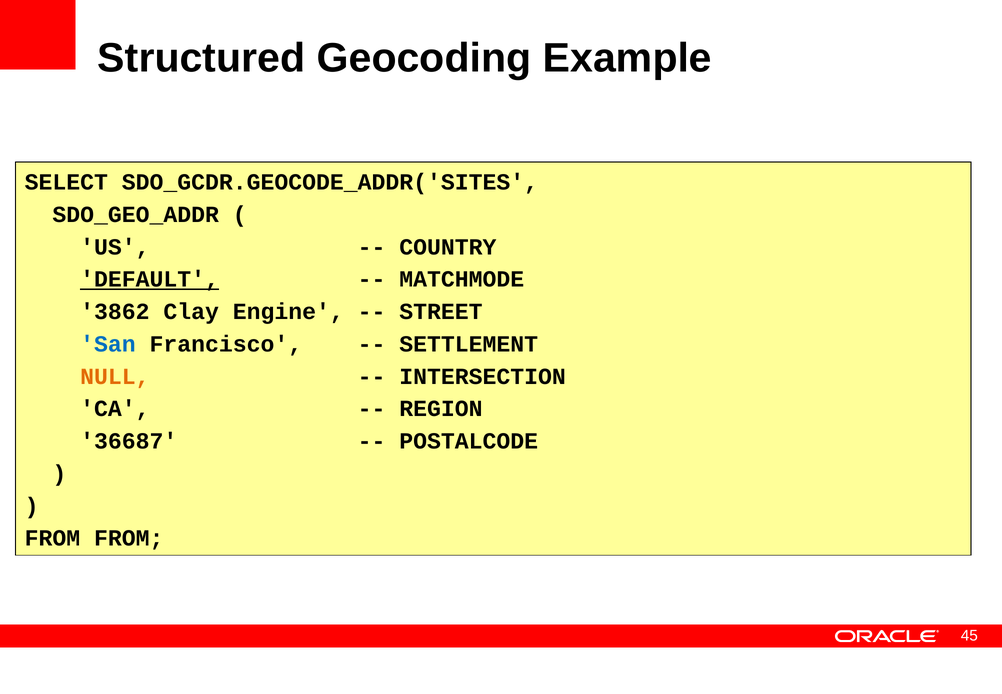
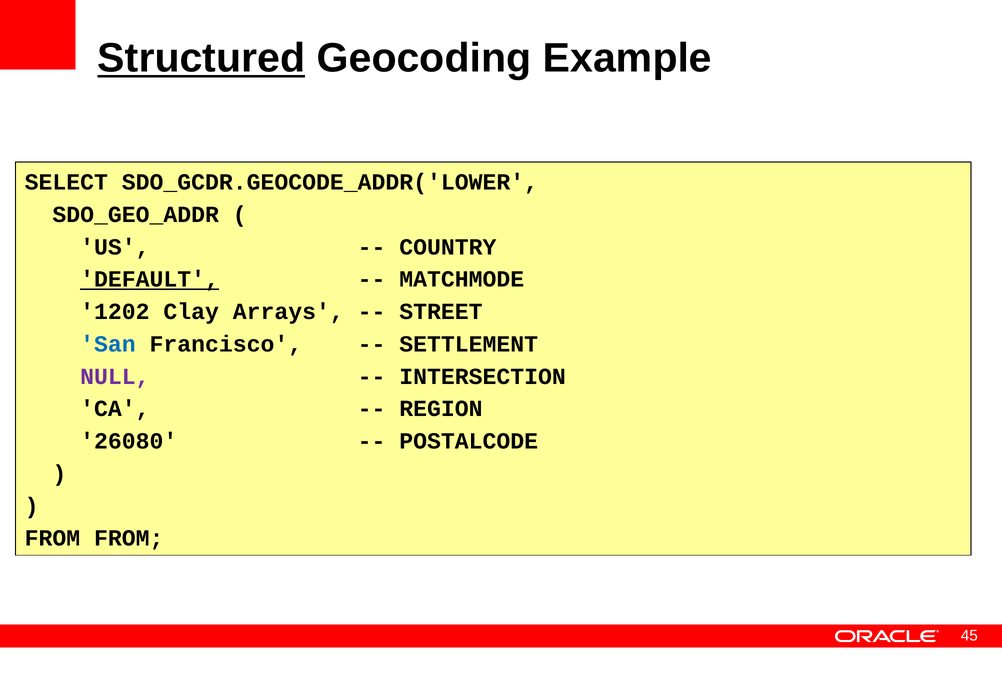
Structured underline: none -> present (201, 58)
SDO_GCDR.GEOCODE_ADDR('SITES: SDO_GCDR.GEOCODE_ADDR('SITES -> SDO_GCDR.GEOCODE_ADDR('LOWER (330, 182)
3862: 3862 -> 1202 (115, 312)
Engine: Engine -> Arrays (288, 312)
NULL colour: orange -> purple (115, 376)
36687: 36687 -> 26080 (129, 441)
